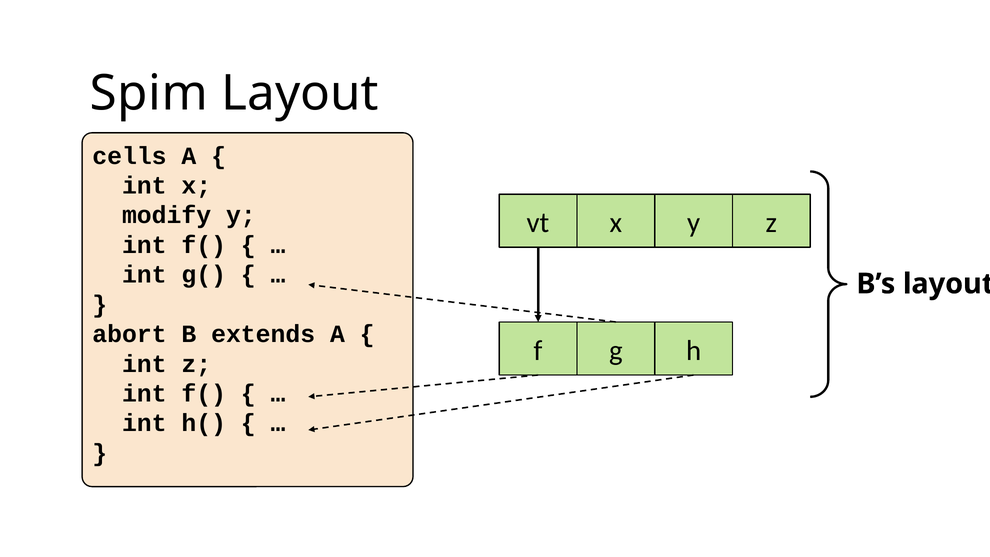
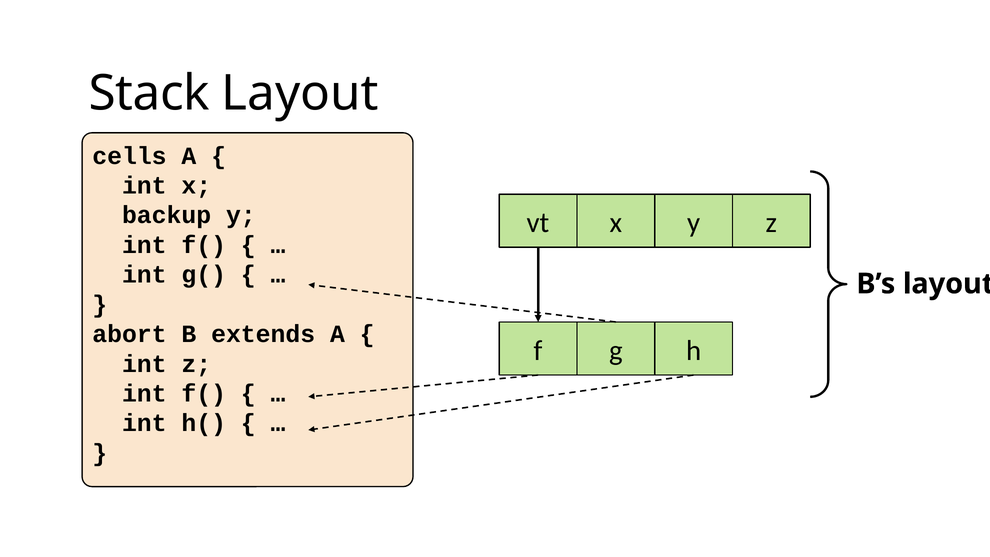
Spim: Spim -> Stack (149, 94)
modify: modify -> backup (167, 215)
